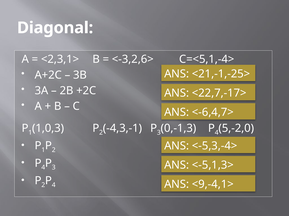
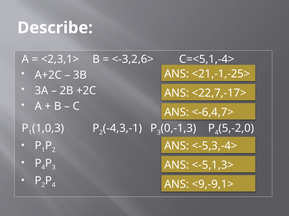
Diagonal: Diagonal -> Describe (55, 28)
<9,-4,1>: <9,-4,1> -> <9,-9,1> (213, 185)
